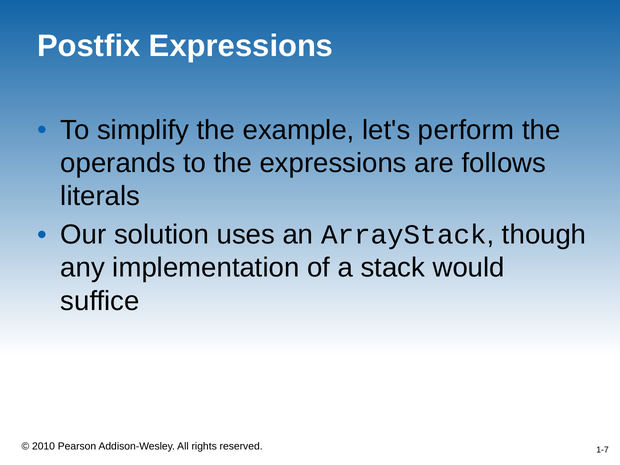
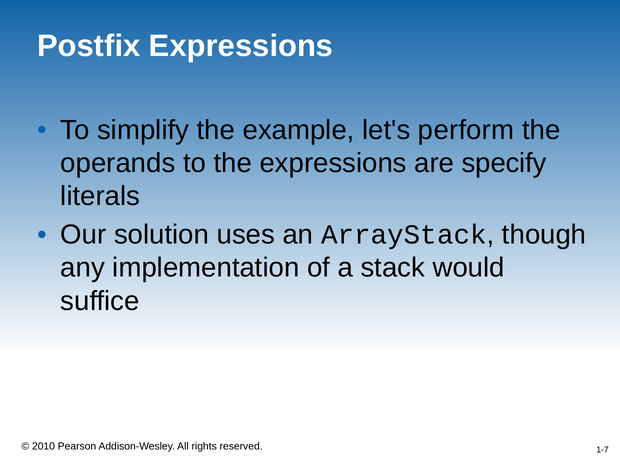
follows: follows -> specify (504, 163)
